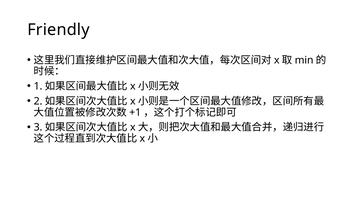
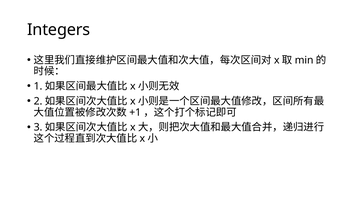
Friendly: Friendly -> Integers (59, 30)
